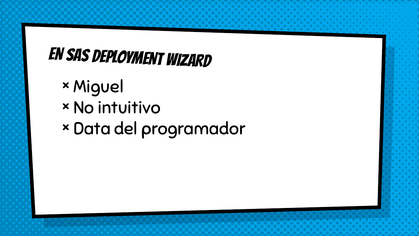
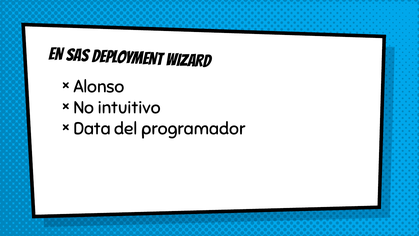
Miguel: Miguel -> Alonso (99, 87)
